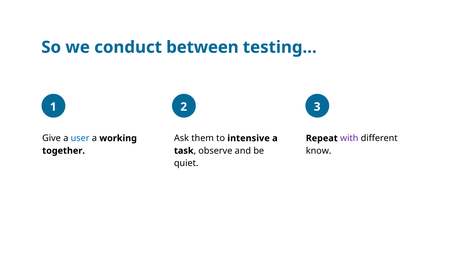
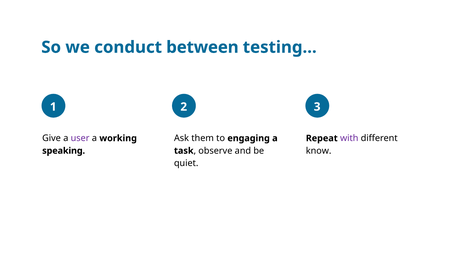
user colour: blue -> purple (80, 138)
intensive: intensive -> engaging (249, 138)
together: together -> speaking (64, 151)
